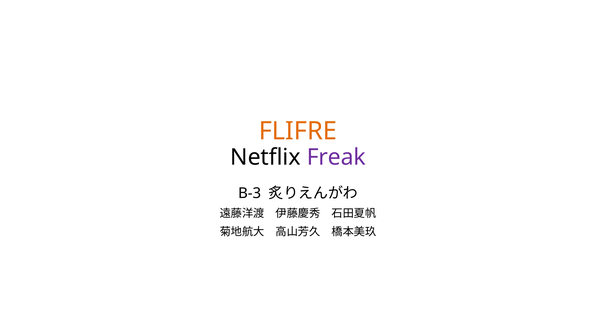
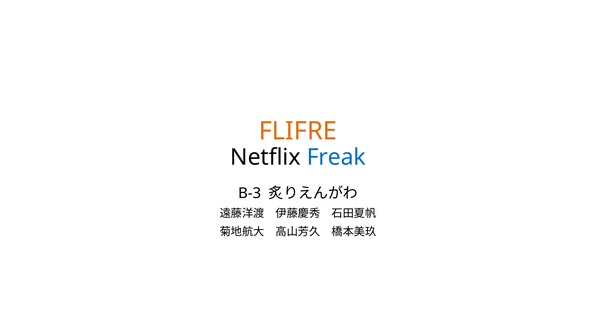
Freak colour: purple -> blue (336, 157)
